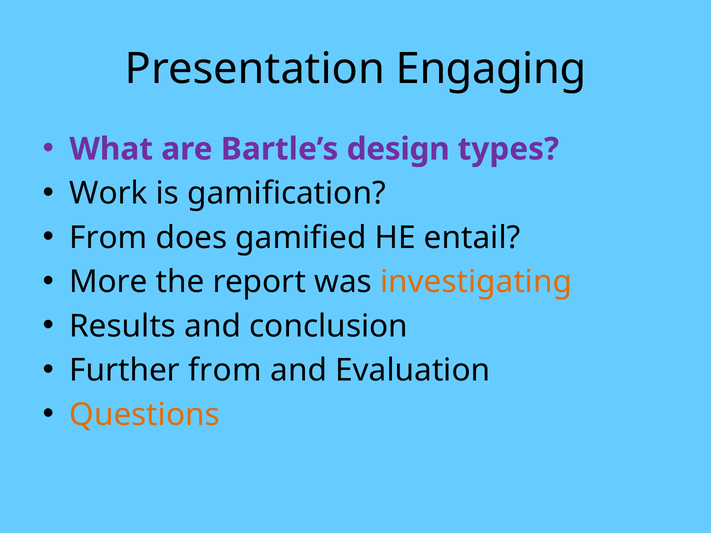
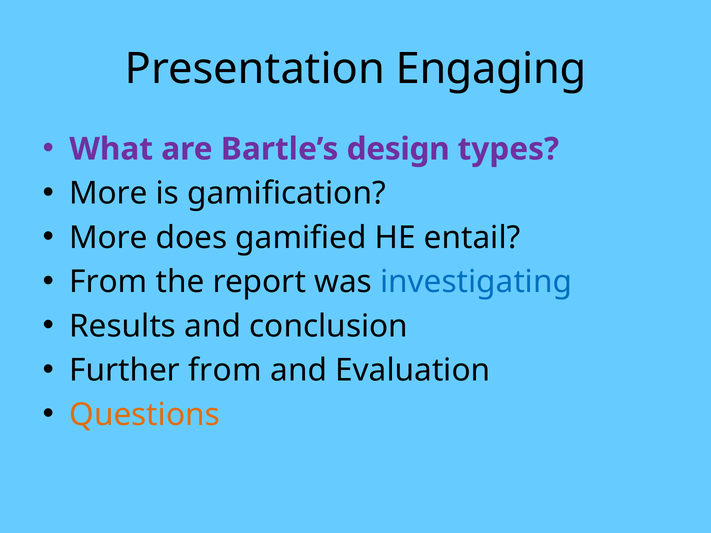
Work: Work -> More (108, 193)
From: From -> More (108, 238)
More: More -> From (108, 282)
investigating colour: orange -> blue (476, 282)
